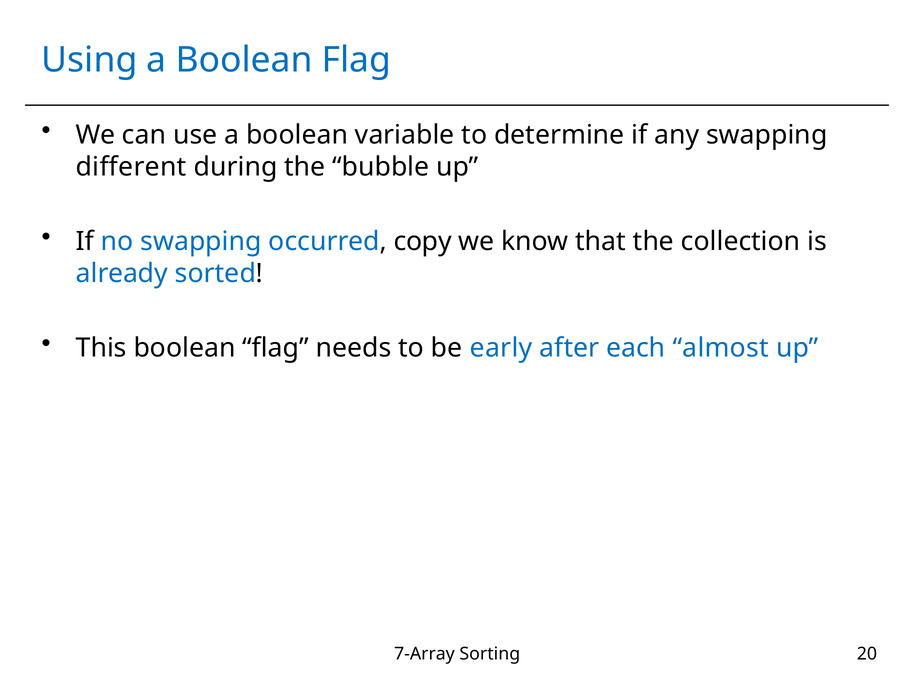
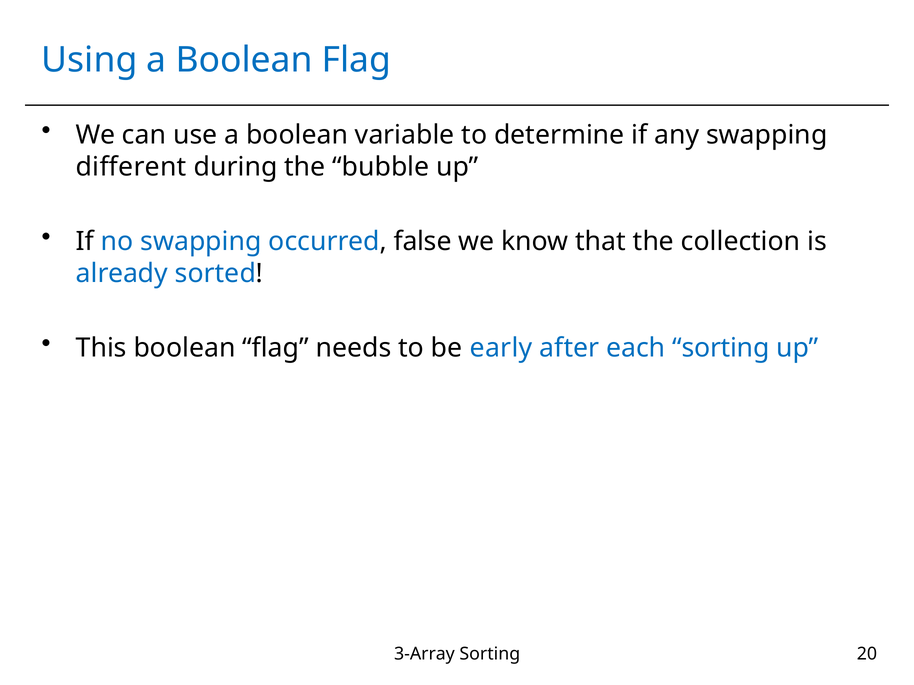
copy: copy -> false (423, 241)
each almost: almost -> sorting (721, 348)
7-Array: 7-Array -> 3-Array (424, 654)
